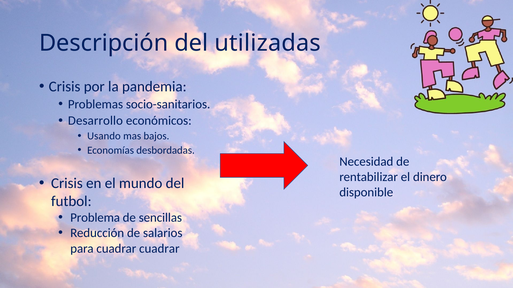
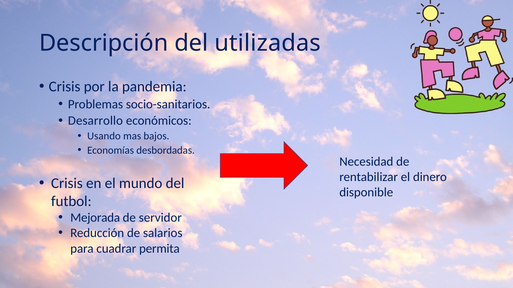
Problema: Problema -> Mejorada (95, 218)
sencillas: sencillas -> servidor (160, 218)
cuadrar cuadrar: cuadrar -> permita (159, 249)
